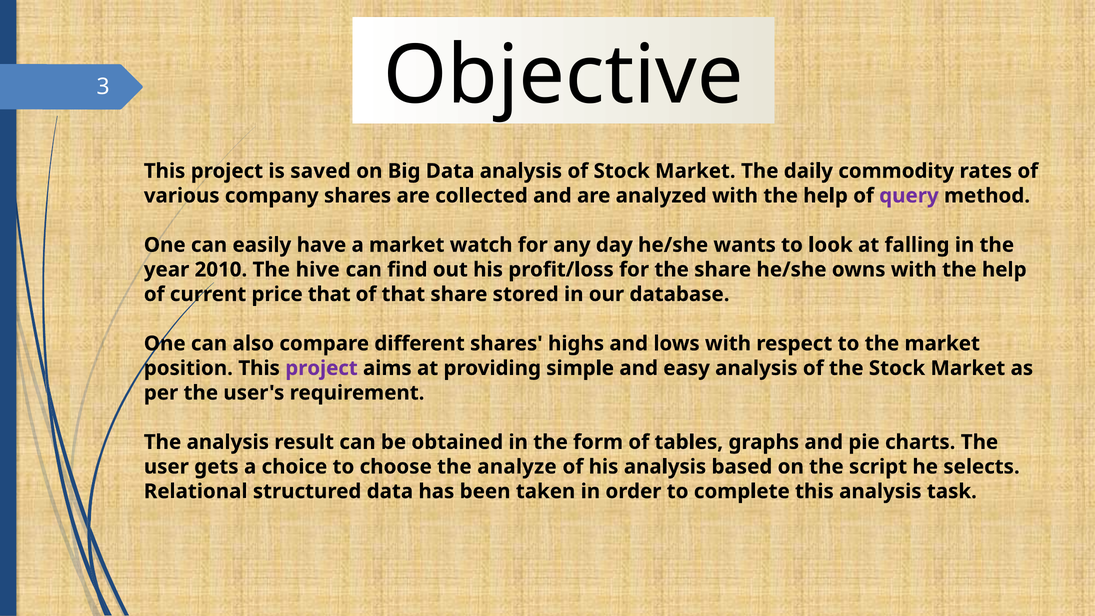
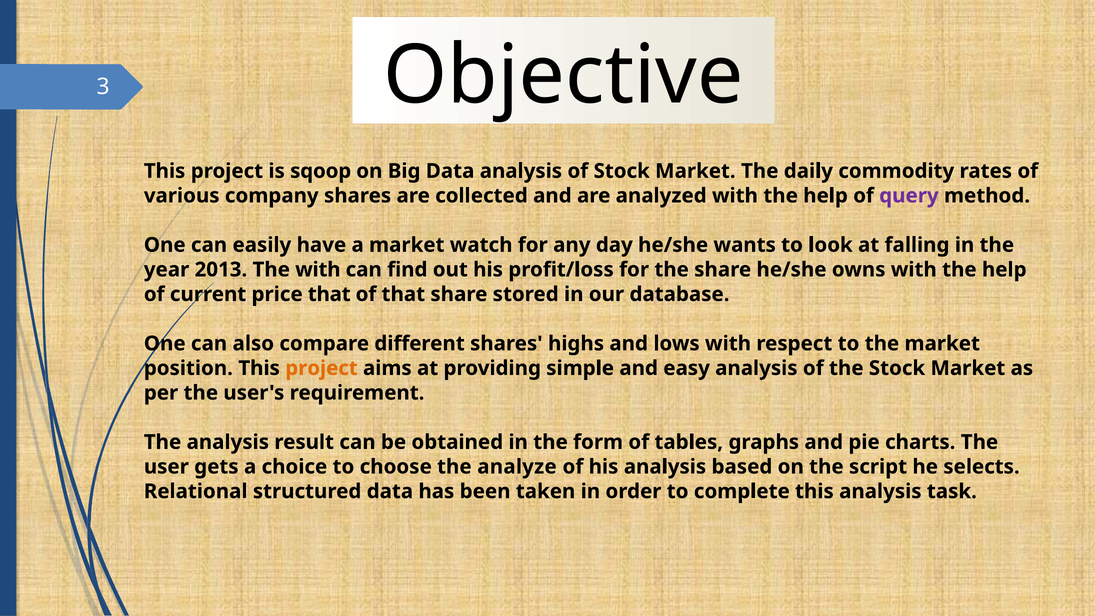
saved: saved -> sqoop (321, 171)
2010: 2010 -> 2013 (221, 270)
The hive: hive -> with (318, 270)
project colour: purple -> orange (321, 368)
